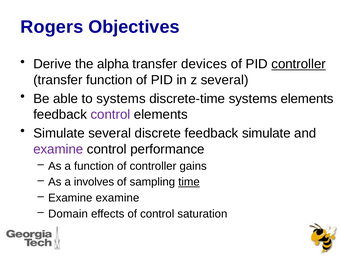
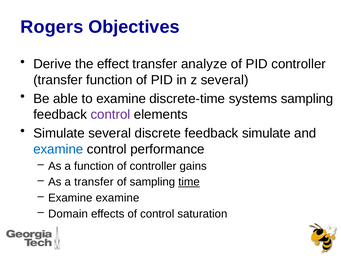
alpha: alpha -> effect (113, 64)
devices: devices -> analyze (204, 64)
controller underline: present -> none (299, 64)
to systems: systems -> examine (121, 99)
systems elements: elements -> sampling (307, 99)
examine colour: purple -> blue (58, 149)
a involves: involves -> transfer (94, 182)
